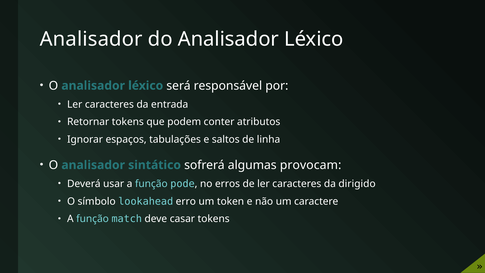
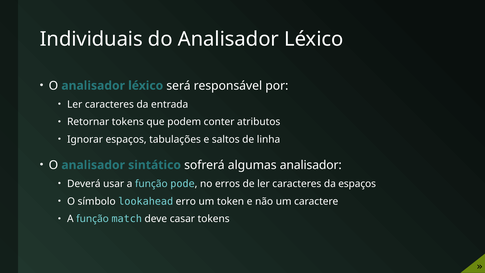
Analisador: Analisador -> Individuais (91, 39)
algumas provocam: provocam -> analisador (311, 165)
da dirigido: dirigido -> espaços (357, 184)
